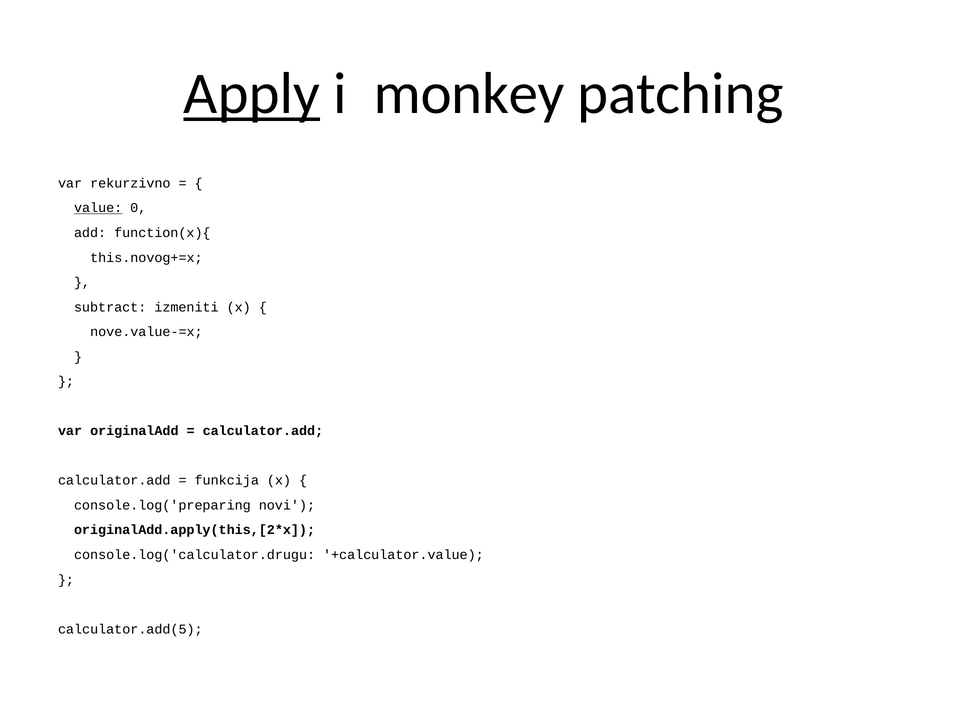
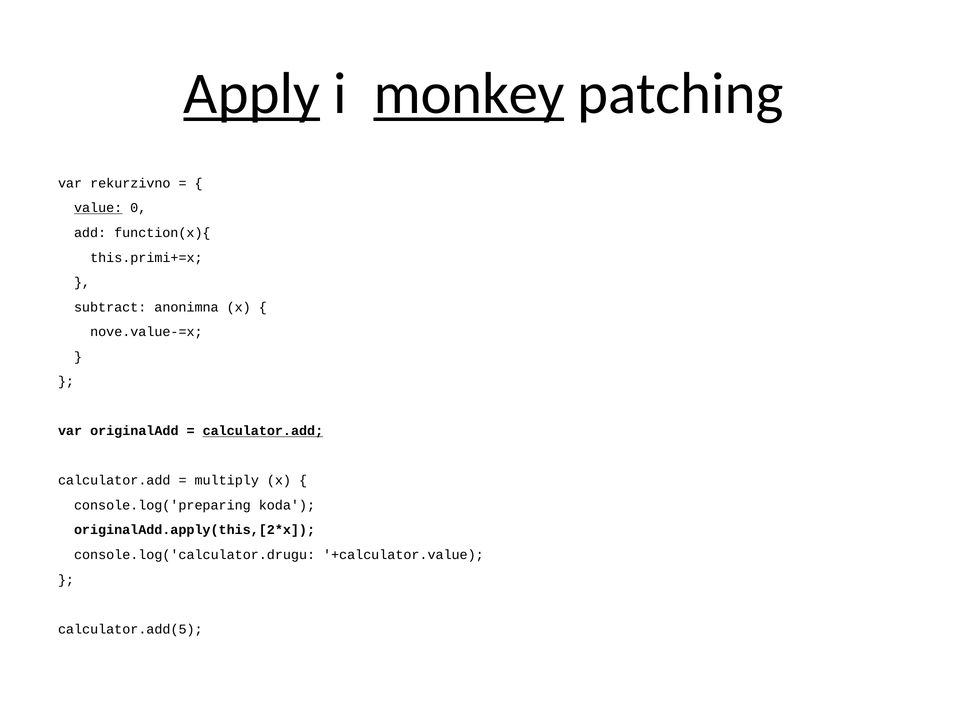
monkey underline: none -> present (469, 94)
this.novog+=x: this.novog+=x -> this.primi+=x (146, 258)
izmeniti: izmeniti -> anonimna (187, 307)
calculator.add underline: none -> present (263, 431)
funkcija: funkcija -> multiply (227, 481)
novi: novi -> koda (287, 505)
